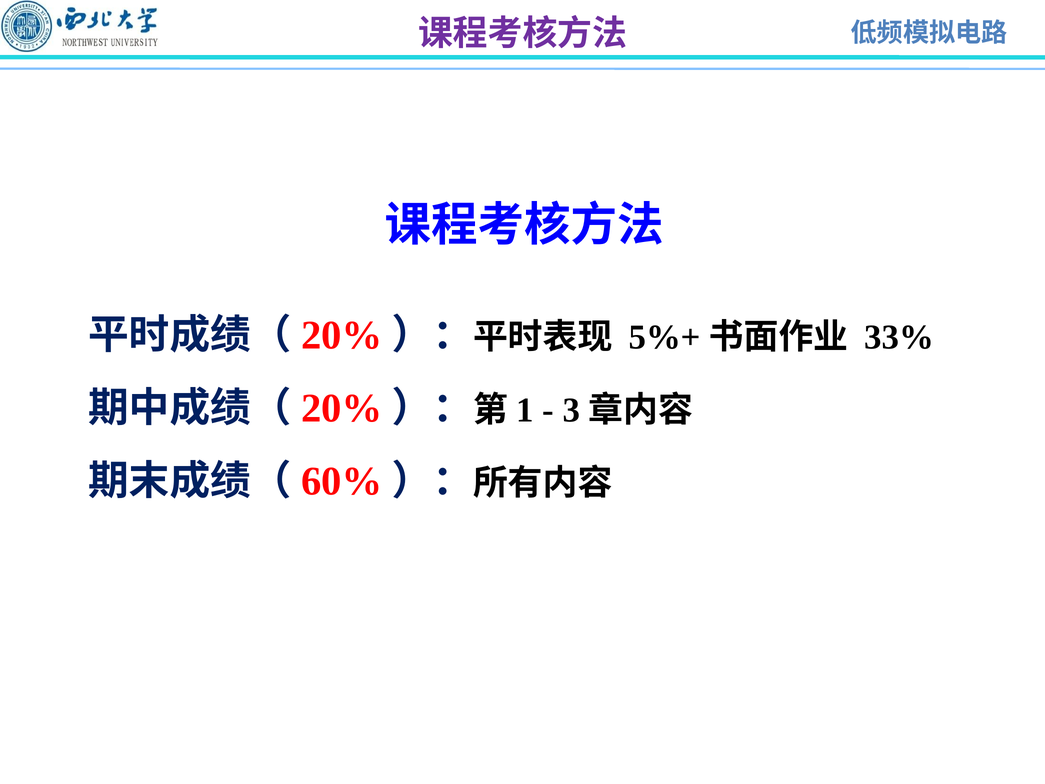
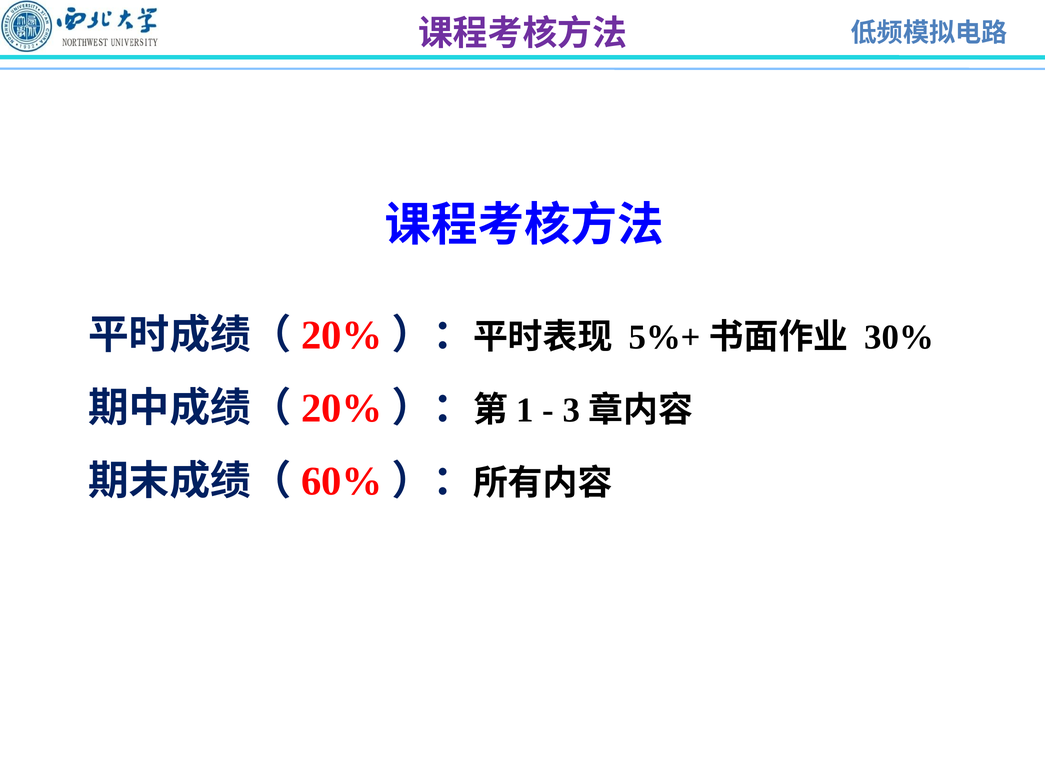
33%: 33% -> 30% (899, 337)
